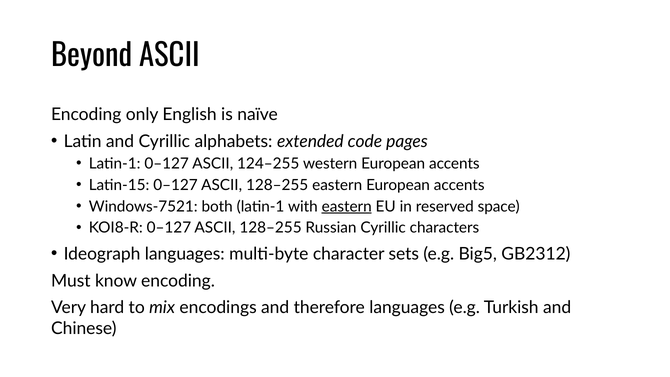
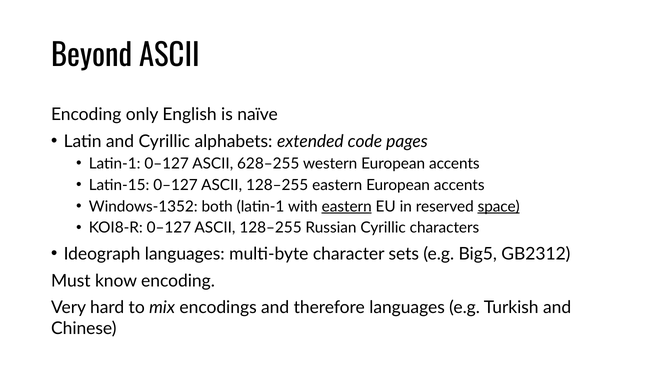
124–255: 124–255 -> 628–255 (268, 164)
Windows-7521: Windows-7521 -> Windows-1352 (143, 206)
space underline: none -> present (499, 206)
